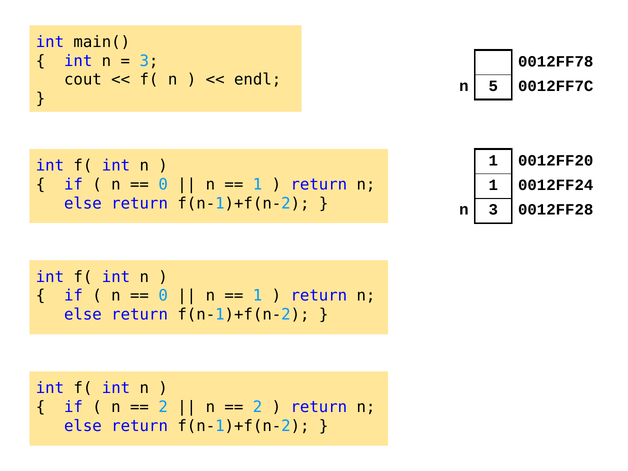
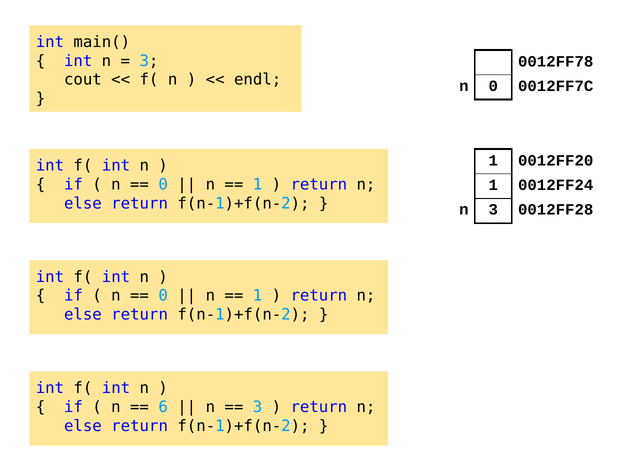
n 5: 5 -> 0 (493, 86)
2: 2 -> 6 (163, 407)
2: 2 -> 3 (258, 407)
